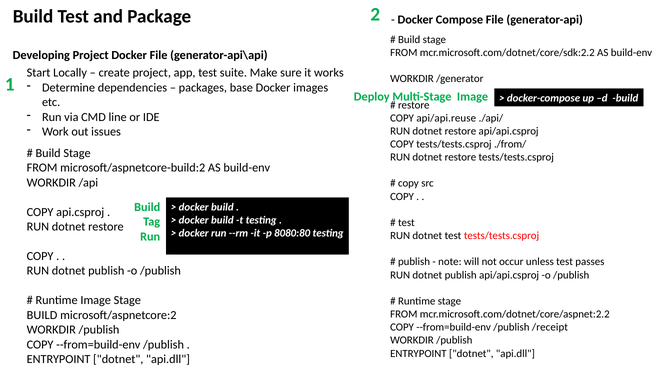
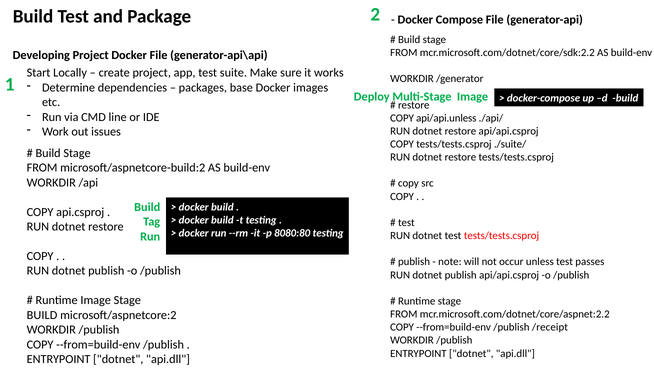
api/api.reuse: api/api.reuse -> api/api.unless (446, 118)
./from/: ./from/ -> ./suite/ (510, 144)
